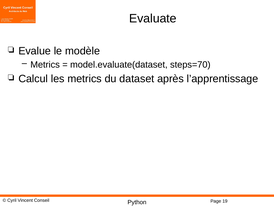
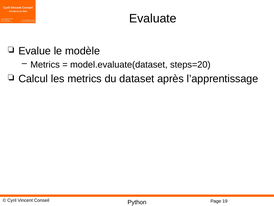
steps=70: steps=70 -> steps=20 (190, 64)
